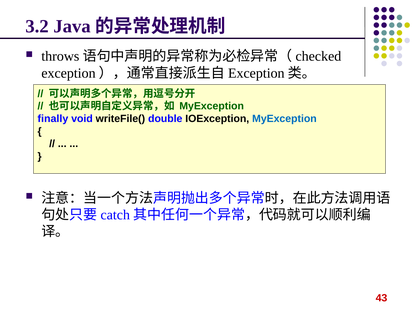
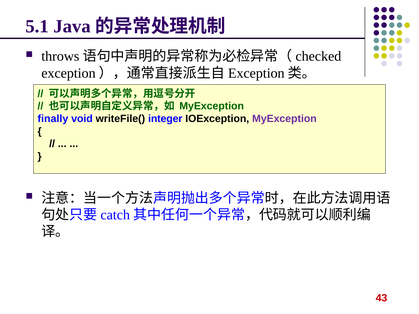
3.2: 3.2 -> 5.1 (37, 26)
double: double -> integer (165, 119)
MyException colour: blue -> purple (284, 119)
